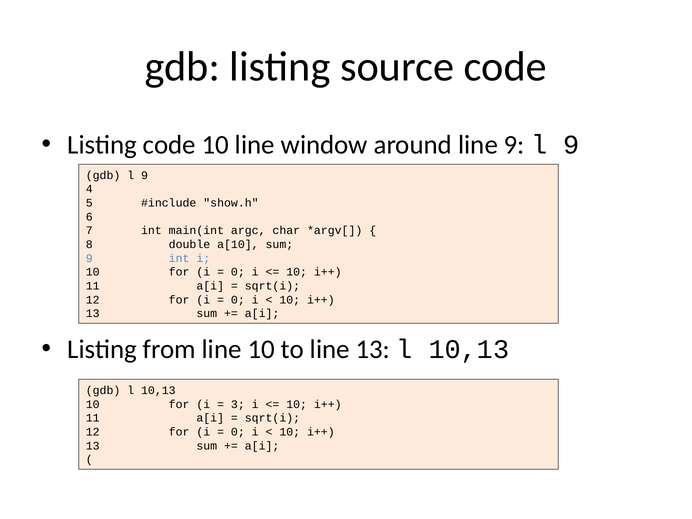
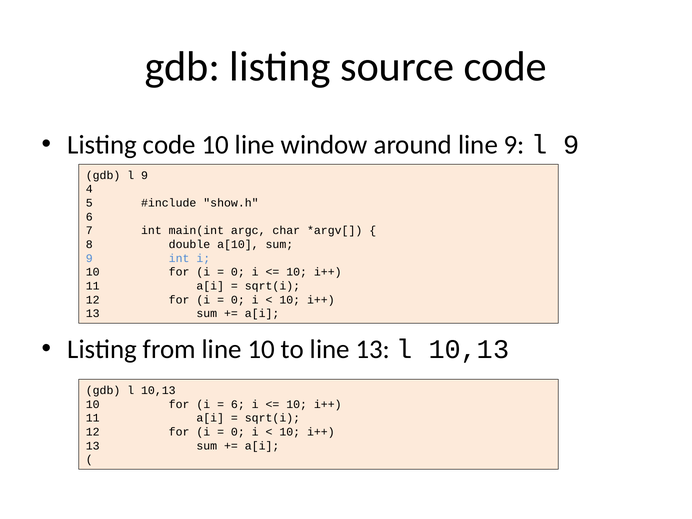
3: 3 -> 6 (238, 404)
